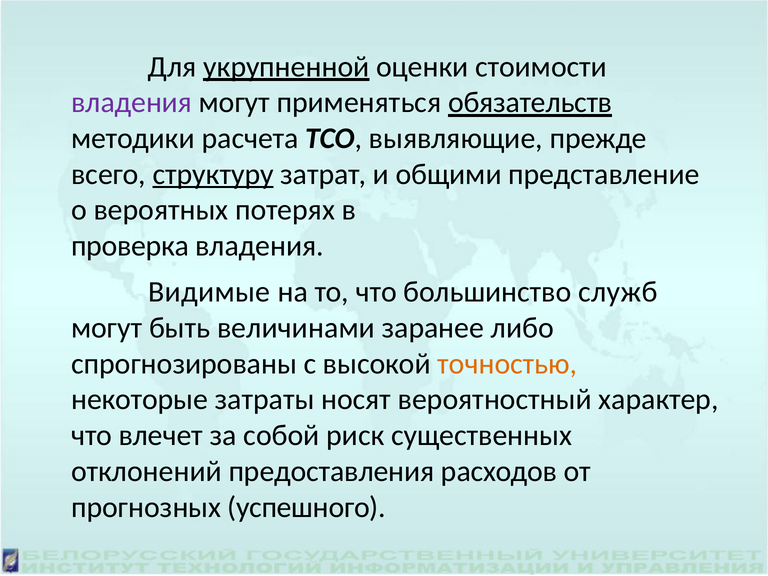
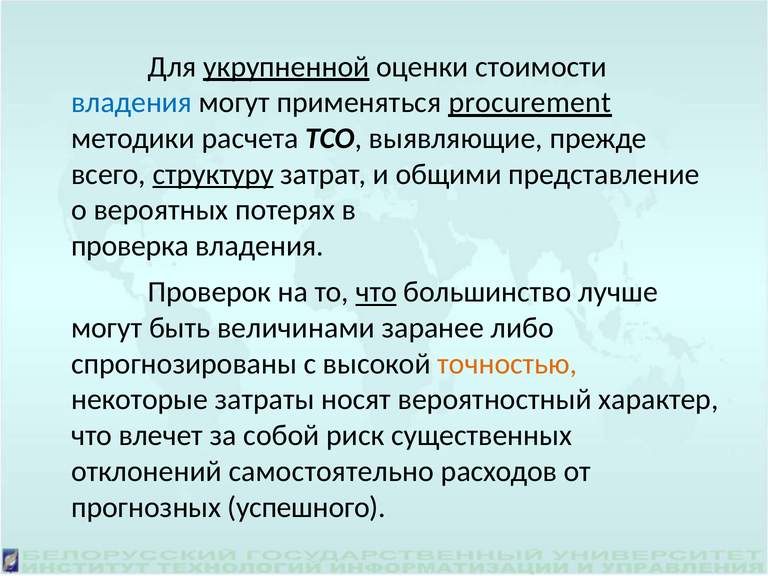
владения colour: purple -> blue (132, 103)
обязательств: обязательств -> procurement (530, 103)
Видимые: Видимые -> Проверок (210, 292)
что underline: none -> present (376, 292)
служб: служб -> лучше (618, 292)
предоставления: предоставления -> самостоятельно (331, 471)
